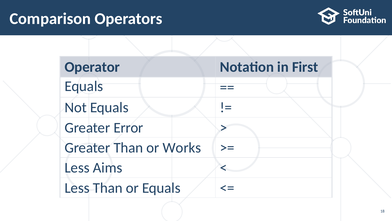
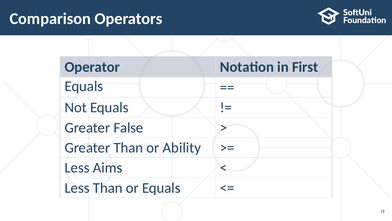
Error: Error -> False (128, 127)
Works: Works -> Ability (182, 147)
